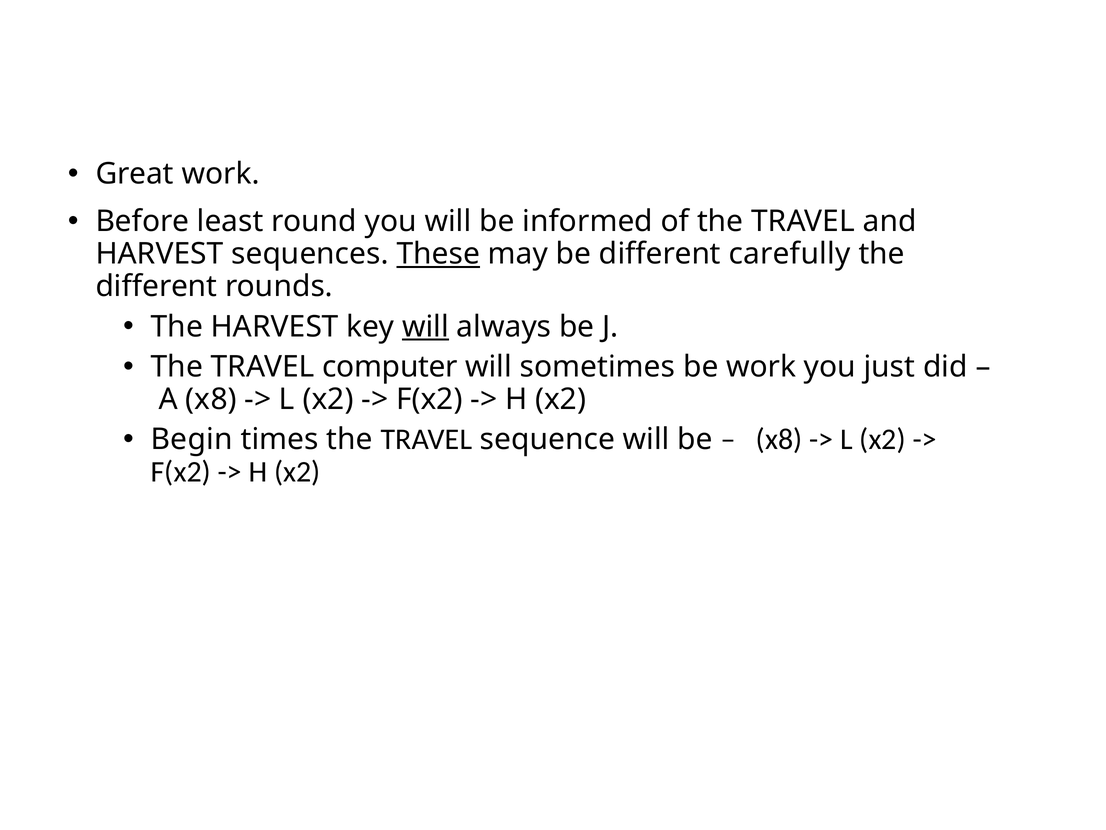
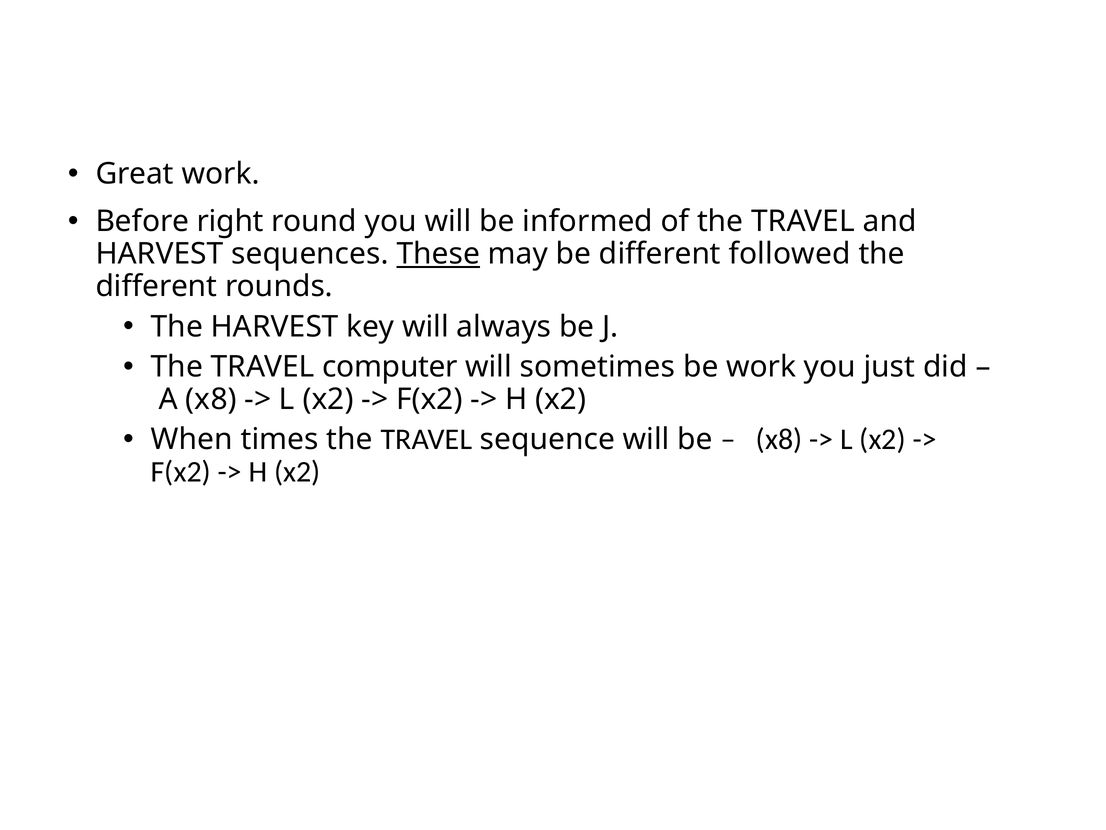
least: least -> right (230, 221)
carefully: carefully -> followed (790, 254)
will underline: present -> none (425, 326)
Begin: Begin -> When (192, 439)
